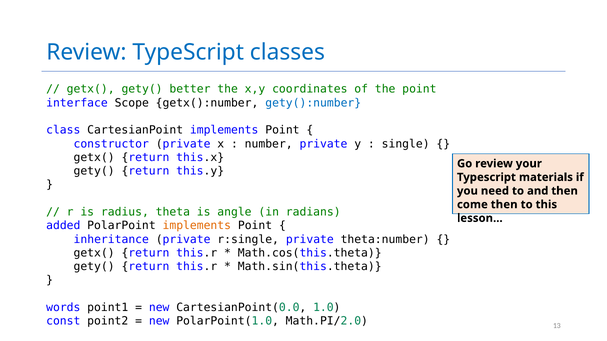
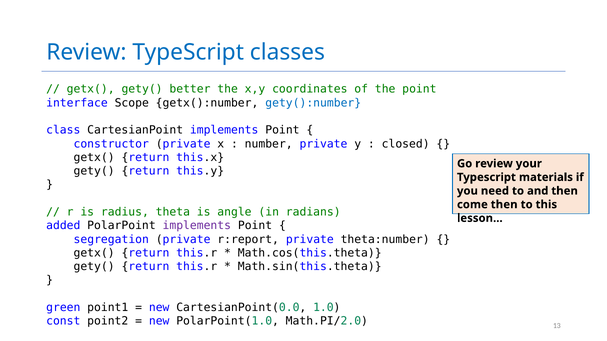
single: single -> closed (406, 144)
implements colour: orange -> purple (197, 226)
inheritance: inheritance -> segregation (111, 240)
r:single: r:single -> r:report (248, 240)
words: words -> green (63, 308)
